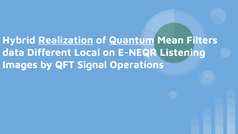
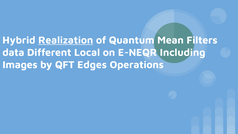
Quantum underline: present -> none (132, 40)
Listening: Listening -> Including (183, 52)
Signal: Signal -> Edges (92, 65)
